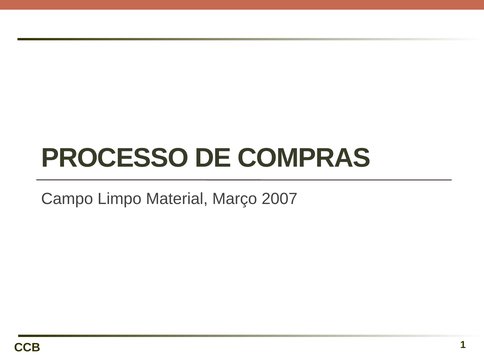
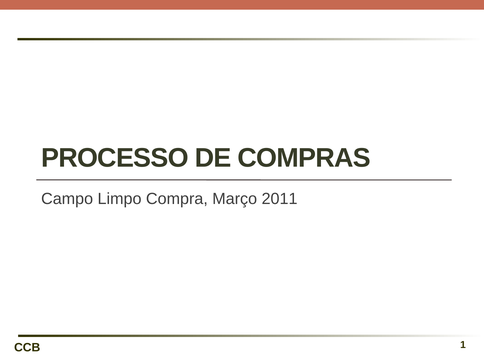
Material: Material -> Compra (177, 199)
2007: 2007 -> 2011 (280, 199)
